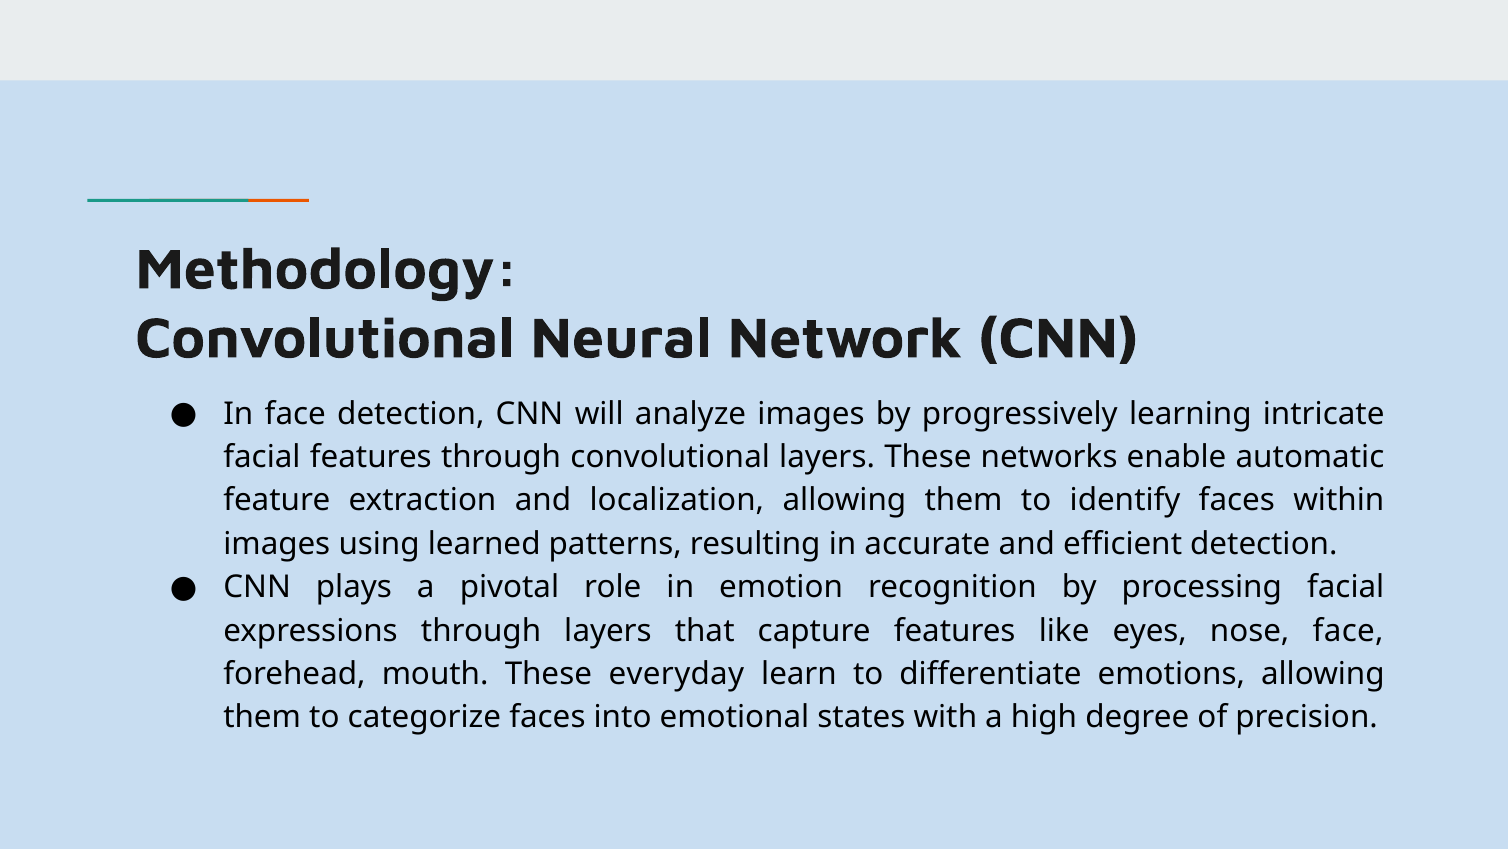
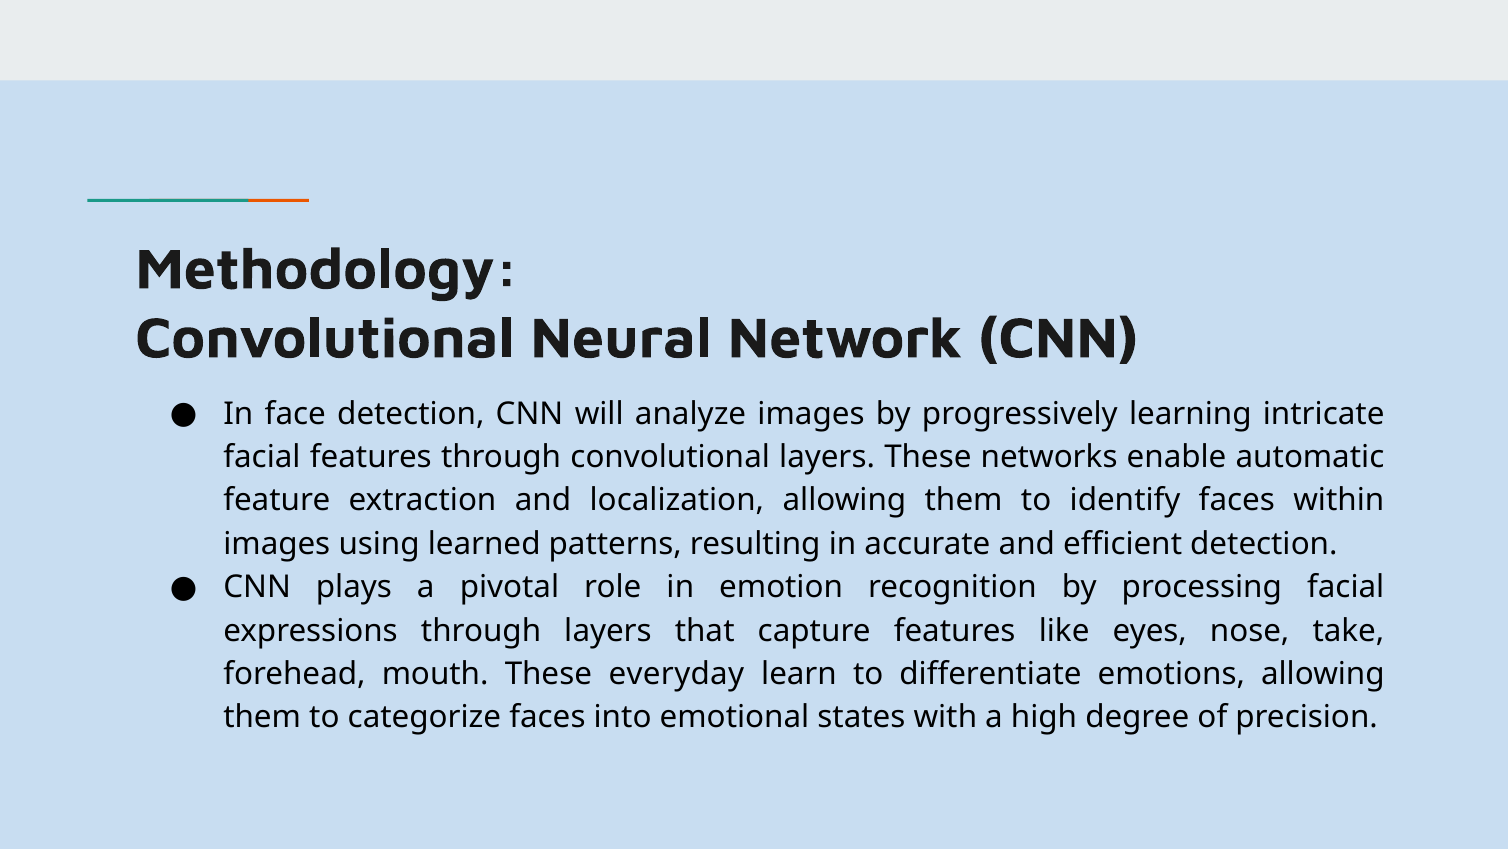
nose face: face -> take (1348, 630)
